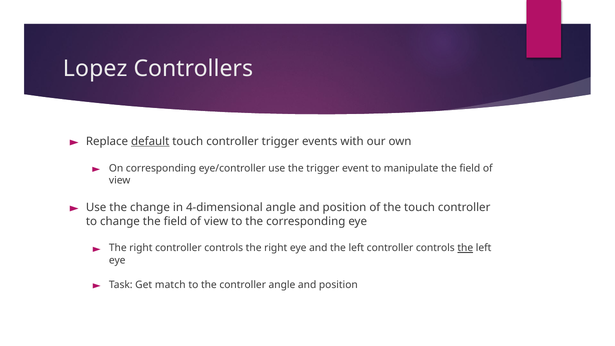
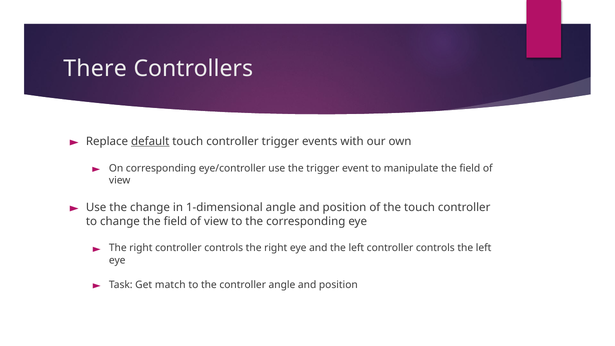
Lopez: Lopez -> There (95, 69)
4-dimensional: 4-dimensional -> 1-dimensional (224, 207)
the underline: present -> none (465, 248)
